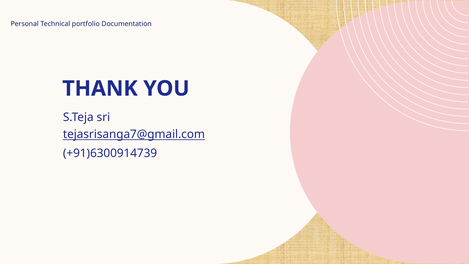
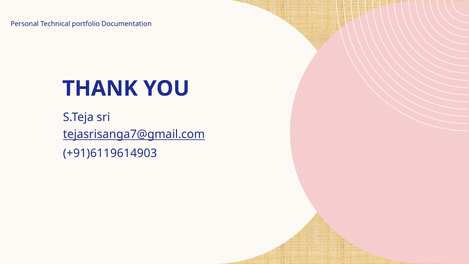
+91)6300914739: +91)6300914739 -> +91)6119614903 (110, 153)
